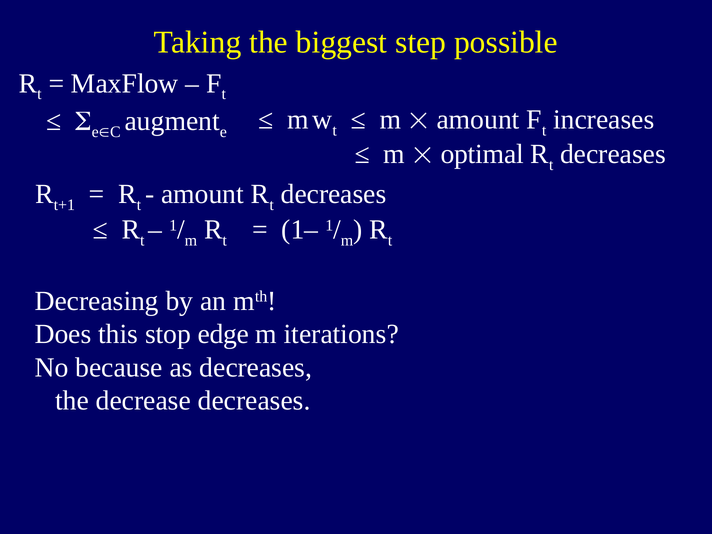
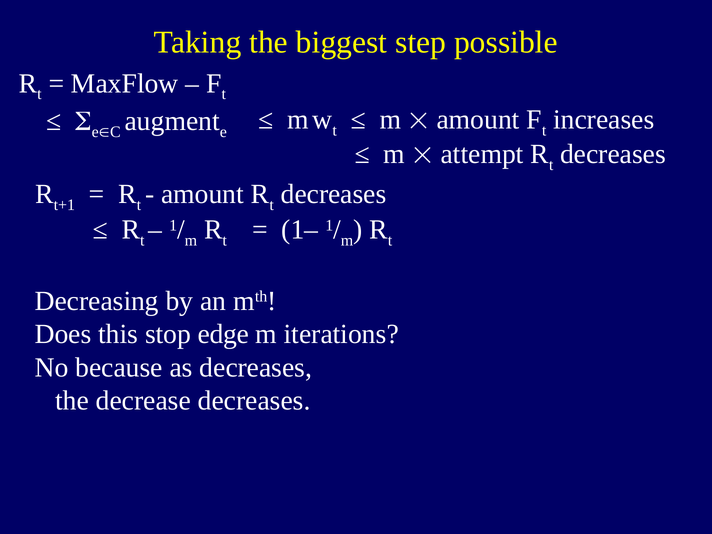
optimal: optimal -> attempt (482, 154)
